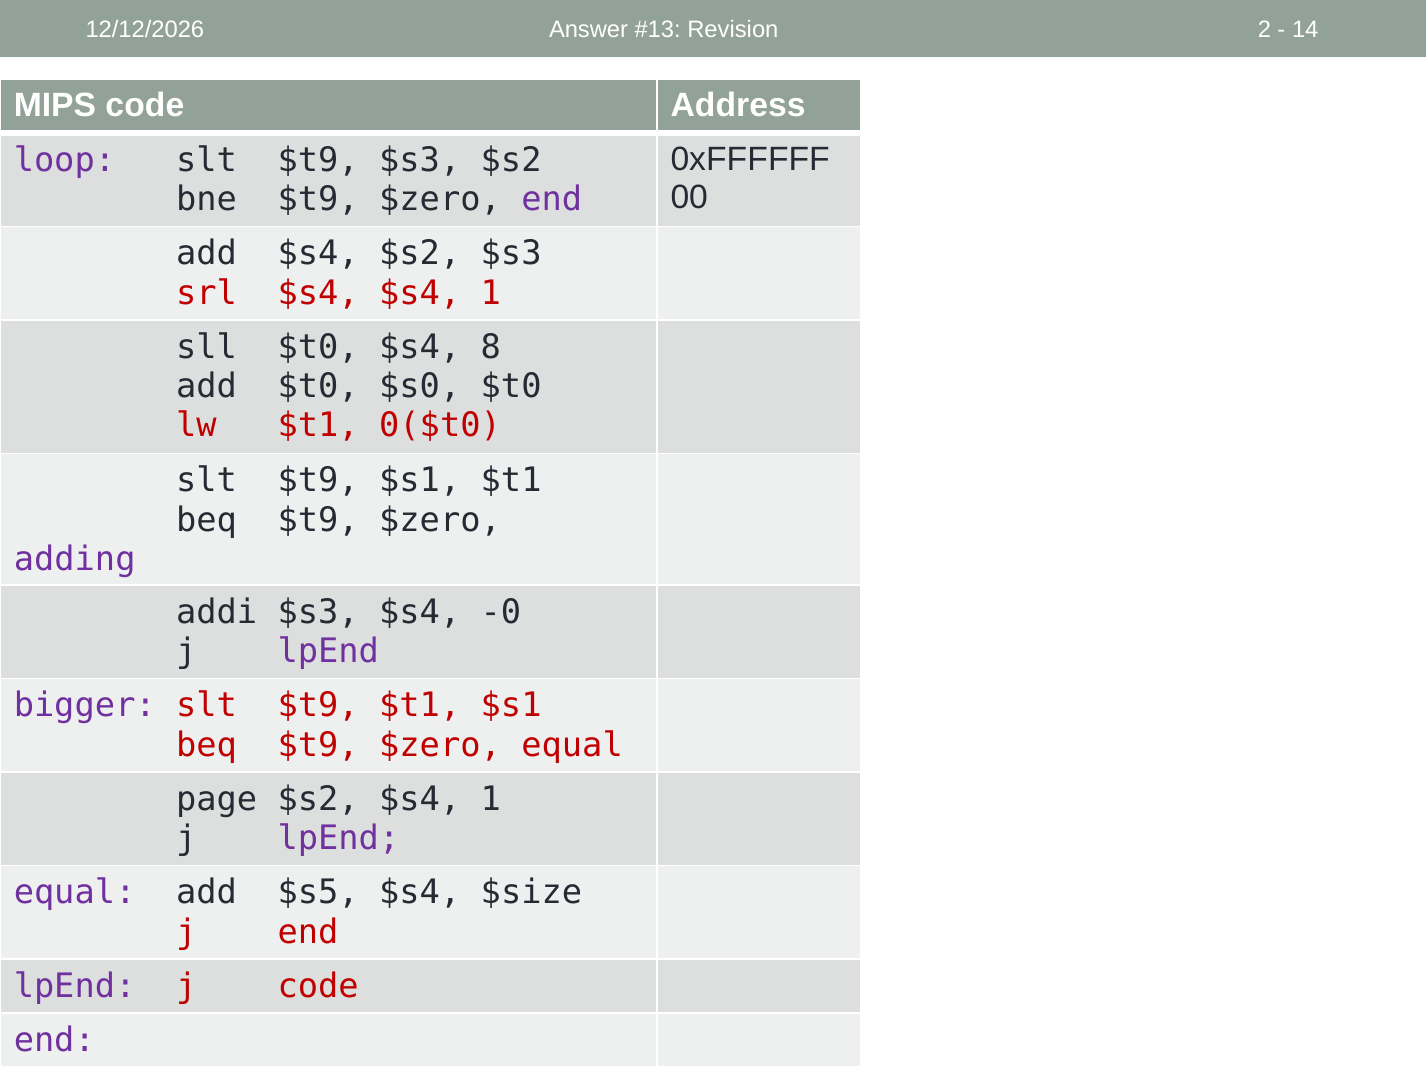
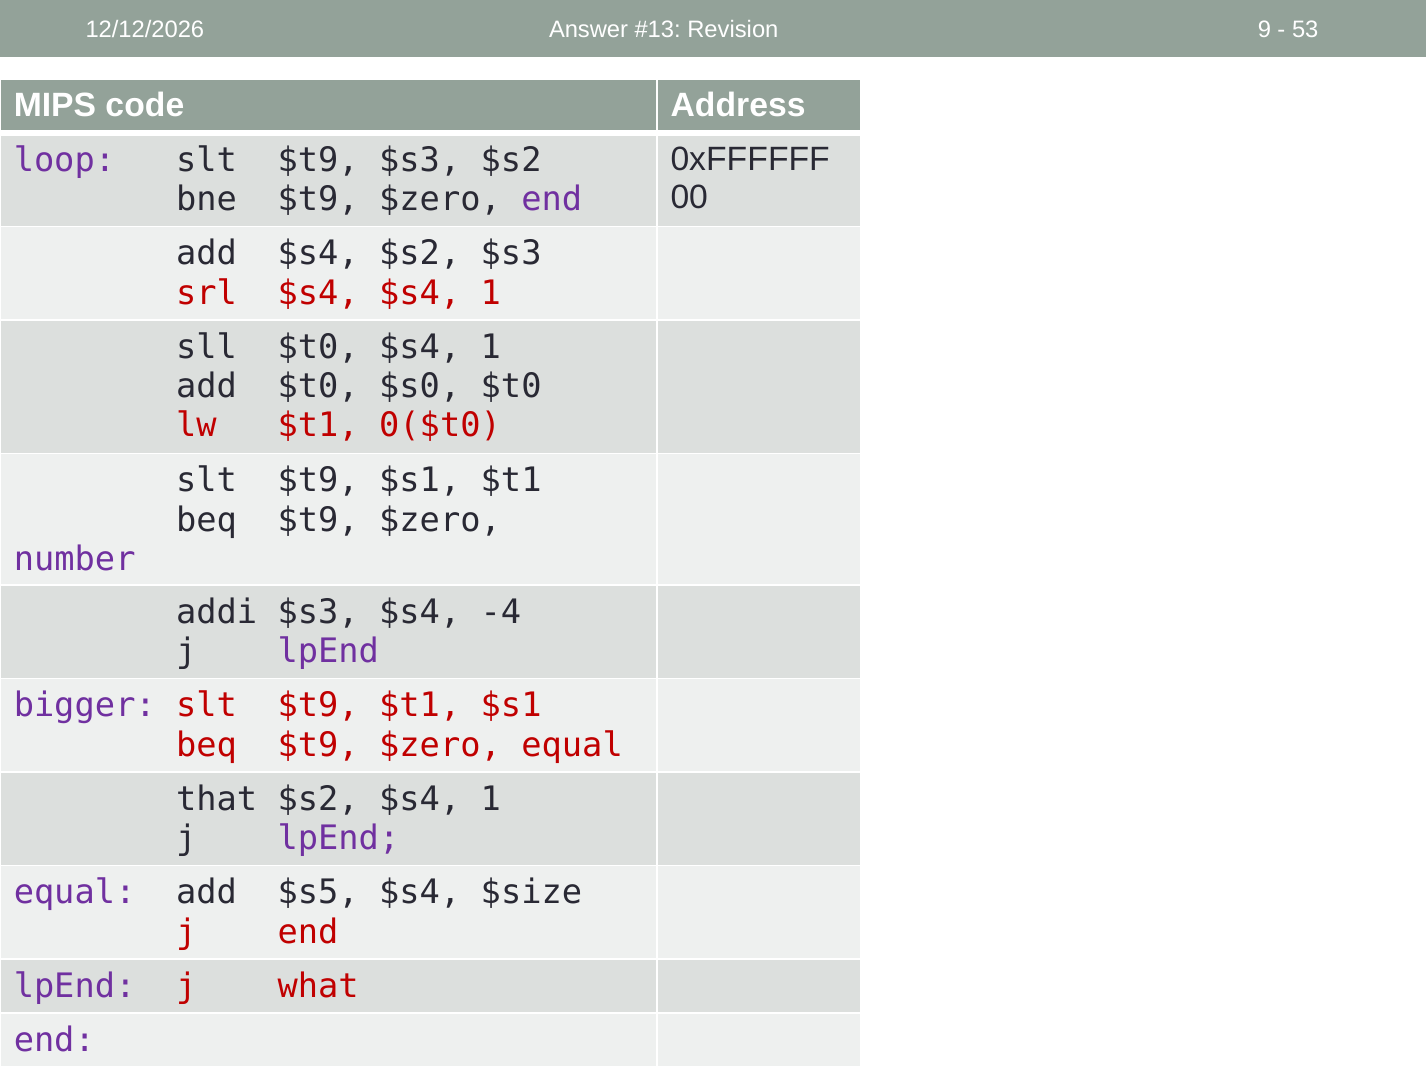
2: 2 -> 9 (1264, 30)
14: 14 -> 53 (1305, 30)
$t0 $s4 8: 8 -> 1 (491, 347)
adding: adding -> number (75, 559)
-0: -0 -> -4 (501, 612)
page: page -> that (217, 799)
j code: code -> what (318, 986)
